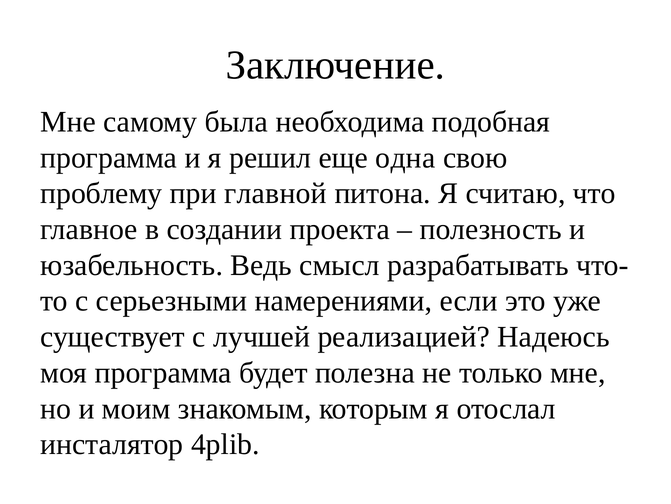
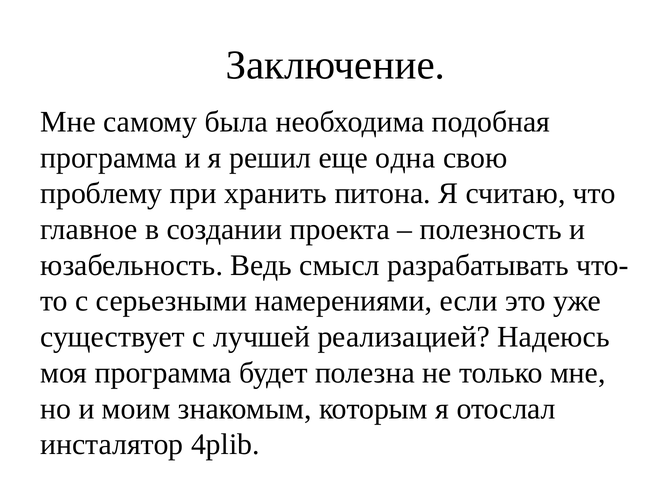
главной: главной -> хранить (276, 193)
